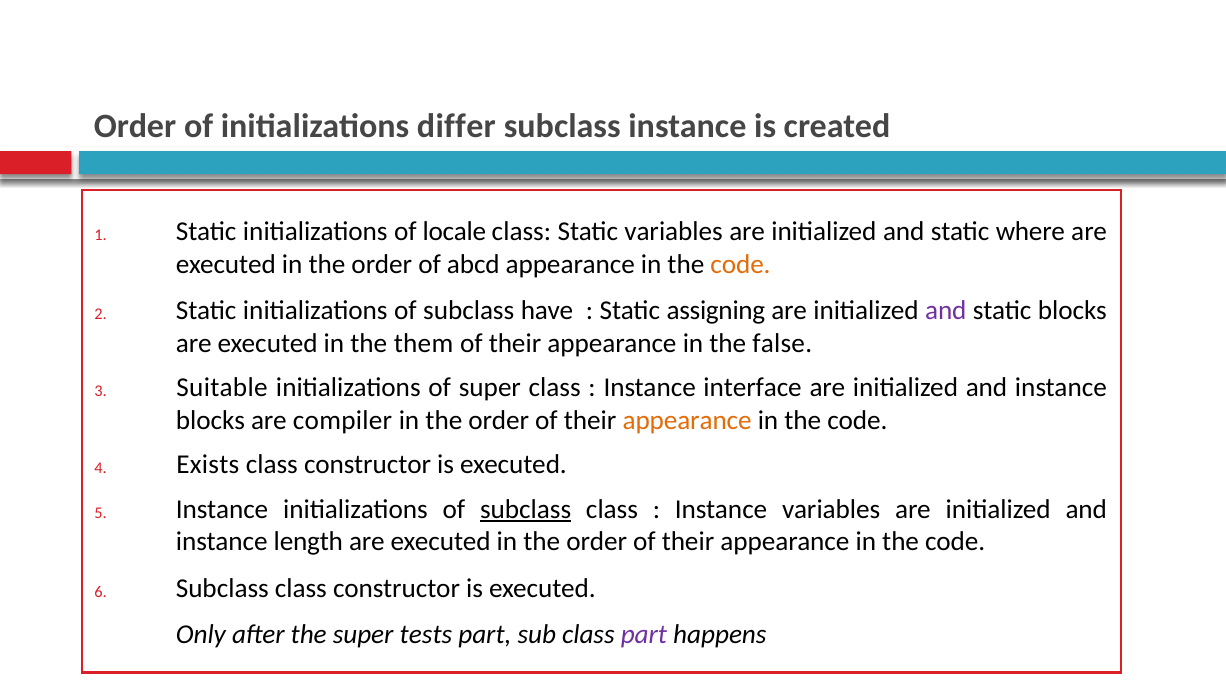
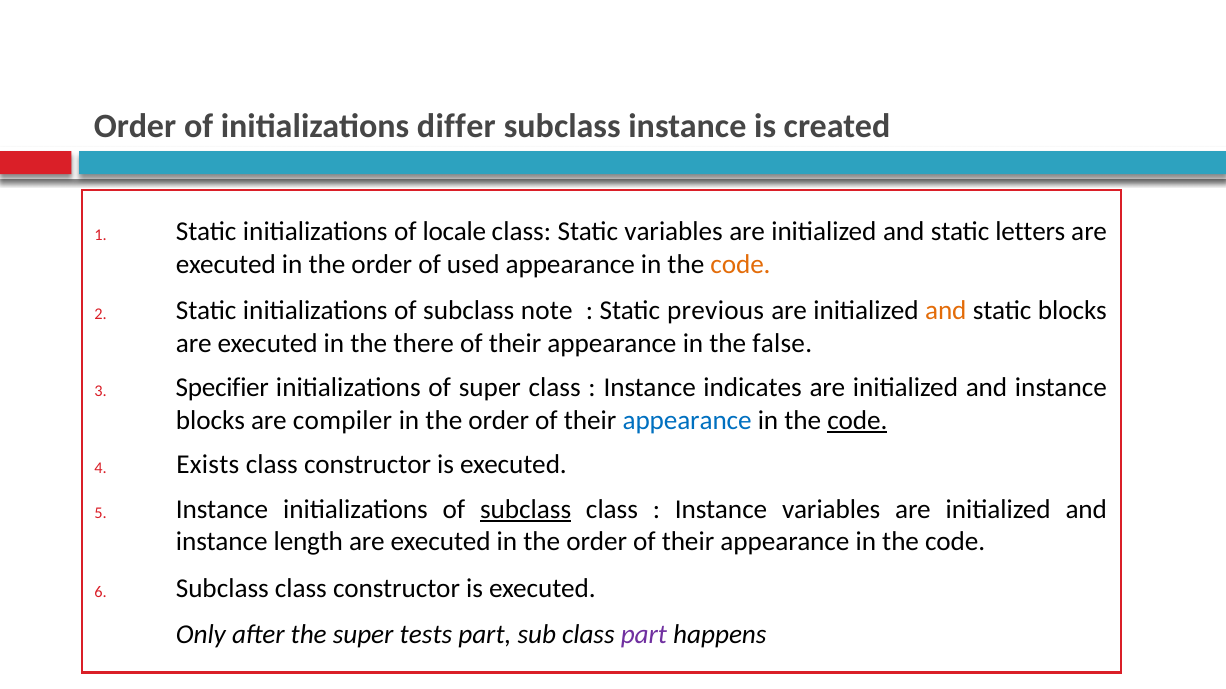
where: where -> letters (1030, 232)
abcd: abcd -> used (473, 265)
have: have -> note (547, 311)
assigning: assigning -> previous (716, 311)
and colour: purple -> orange (946, 311)
them: them -> there (424, 344)
Suitable: Suitable -> Specifier (222, 388)
interface: interface -> indicates (753, 388)
appearance colour: orange -> blue (687, 421)
code underline: none -> present (857, 421)
